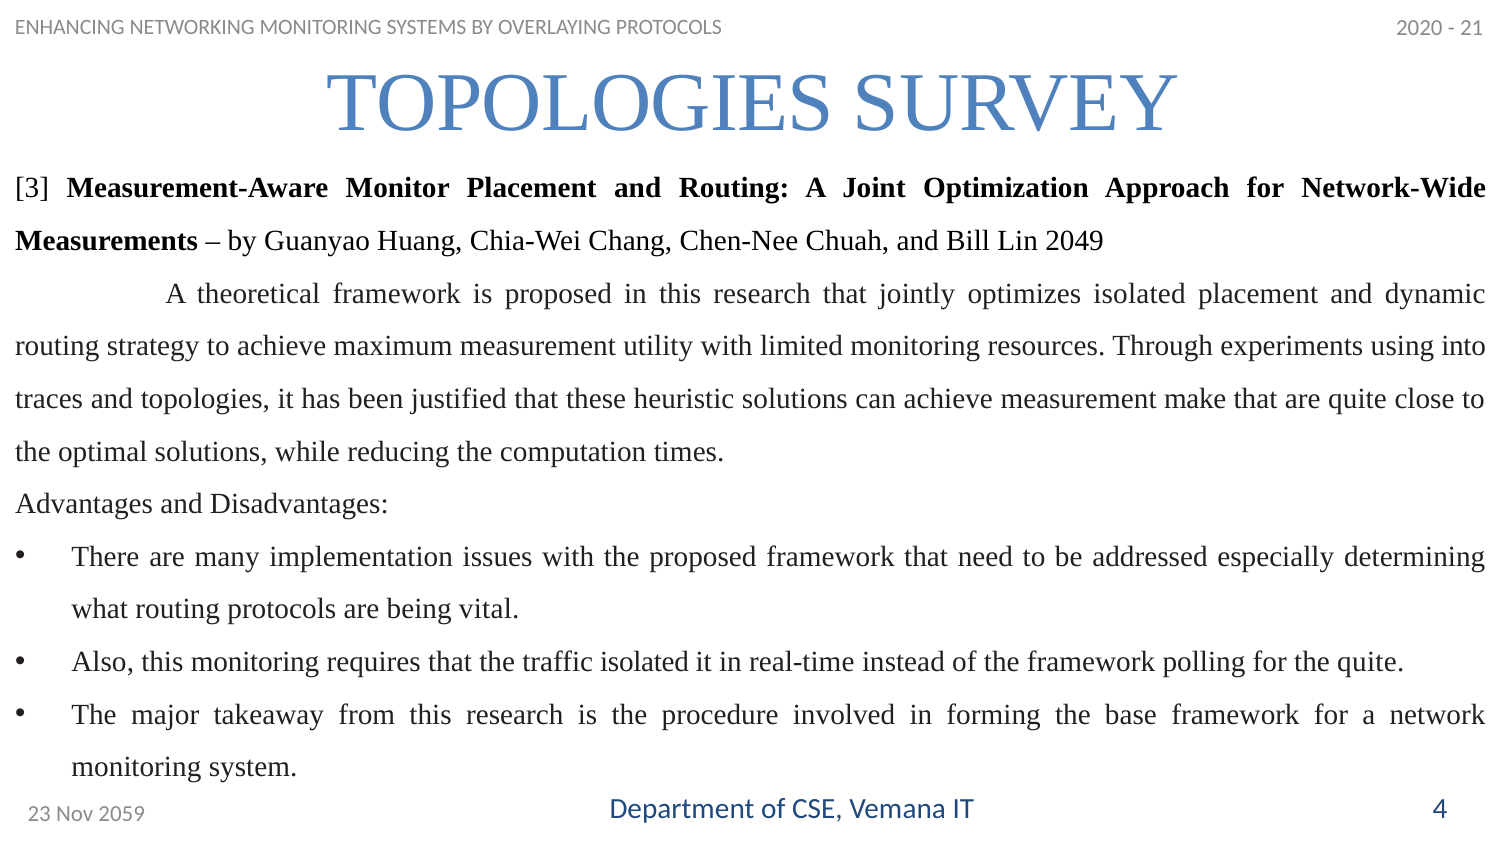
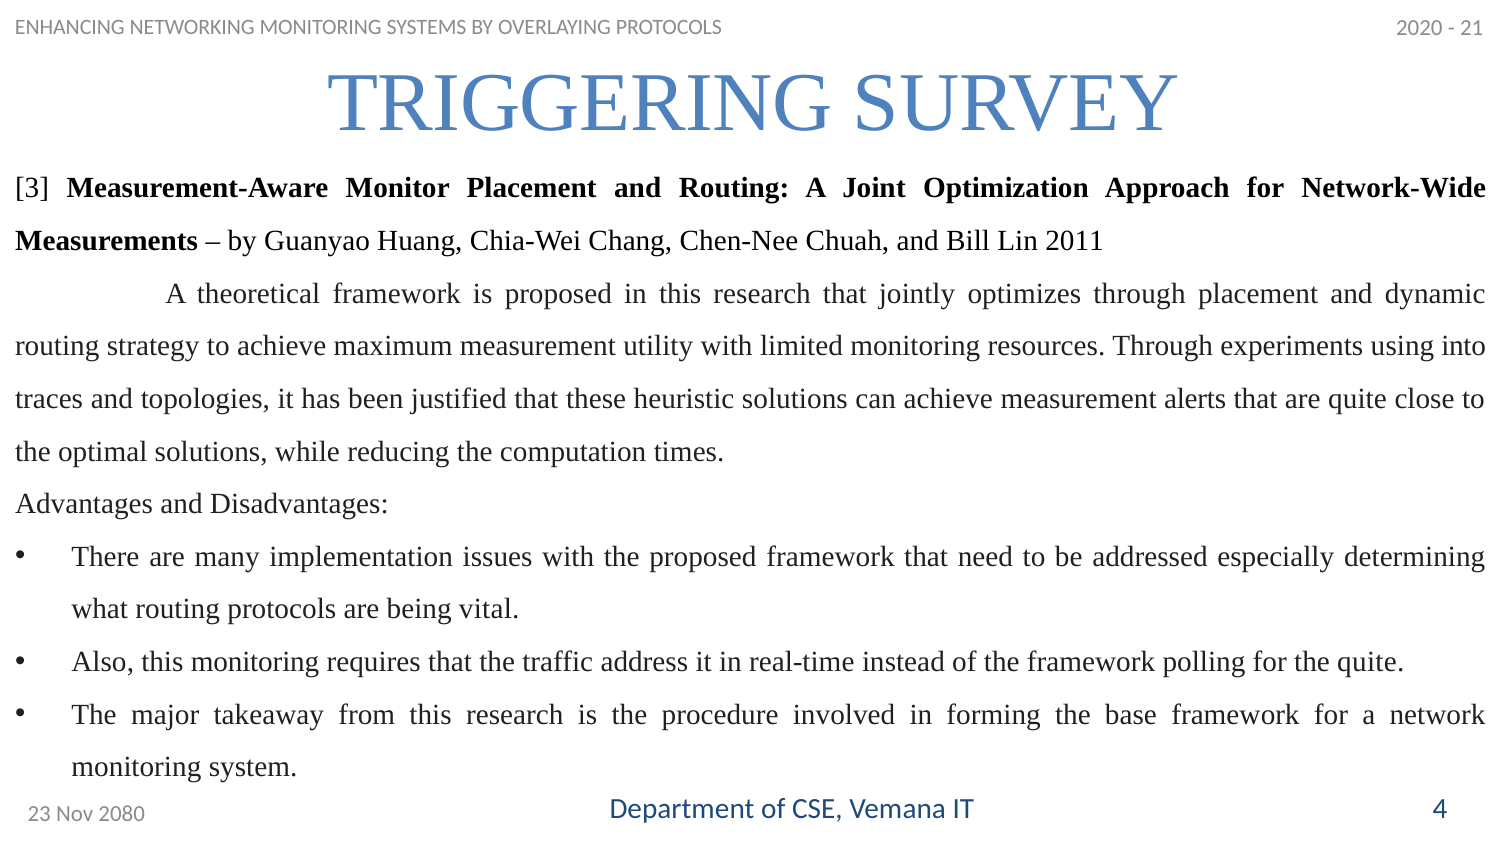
TOPOLOGIES: TOPOLOGIES -> TRIGGERING (580, 103)
2049: 2049 -> 2011 (1075, 241)
optimizes isolated: isolated -> through (1139, 293)
make: make -> alerts (1195, 398)
traffic isolated: isolated -> address (644, 661)
2059: 2059 -> 2080 (122, 813)
